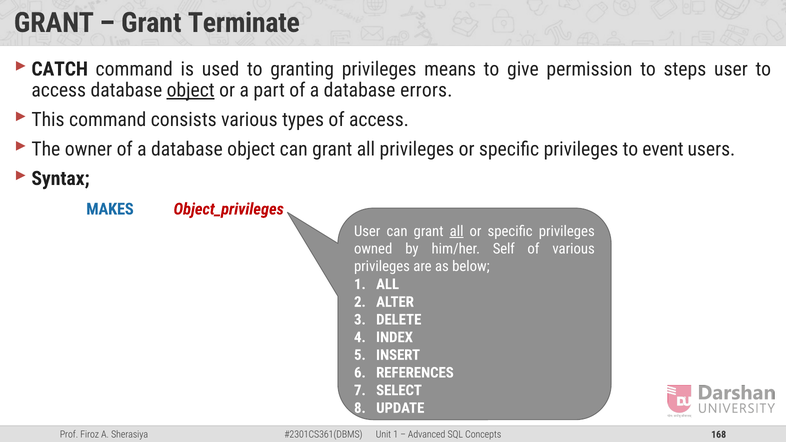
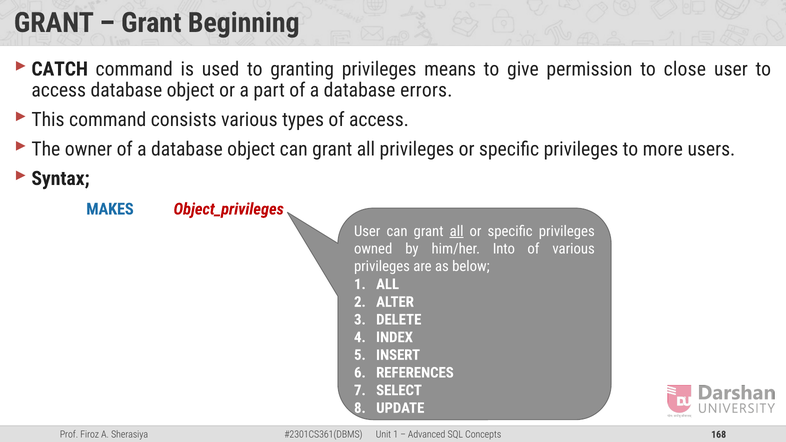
Terminate: Terminate -> Beginning (244, 23)
steps: steps -> close (685, 69)
object underline: present -> none (191, 90)
event: event -> more (663, 149)
Self: Self -> Into (504, 249)
